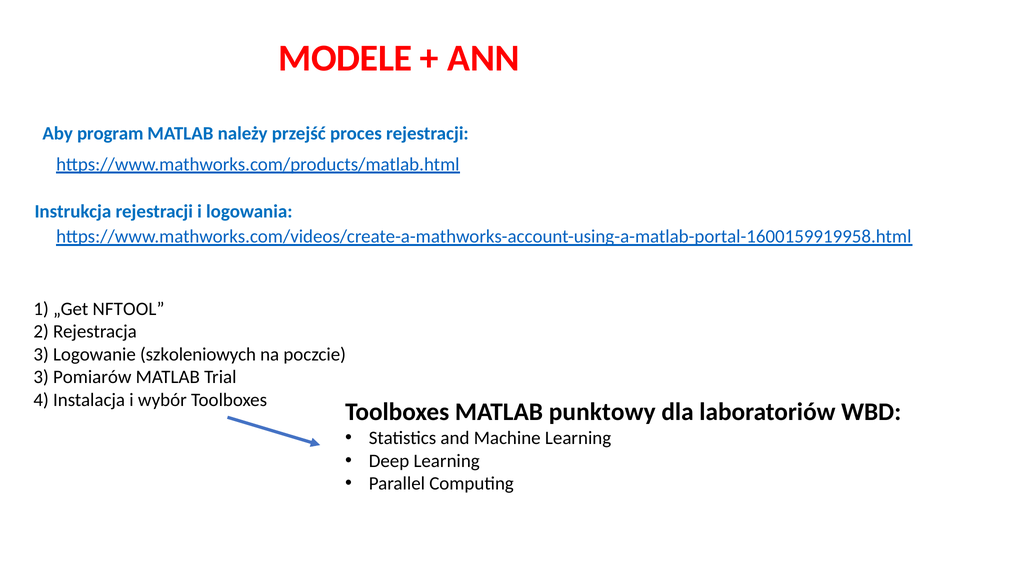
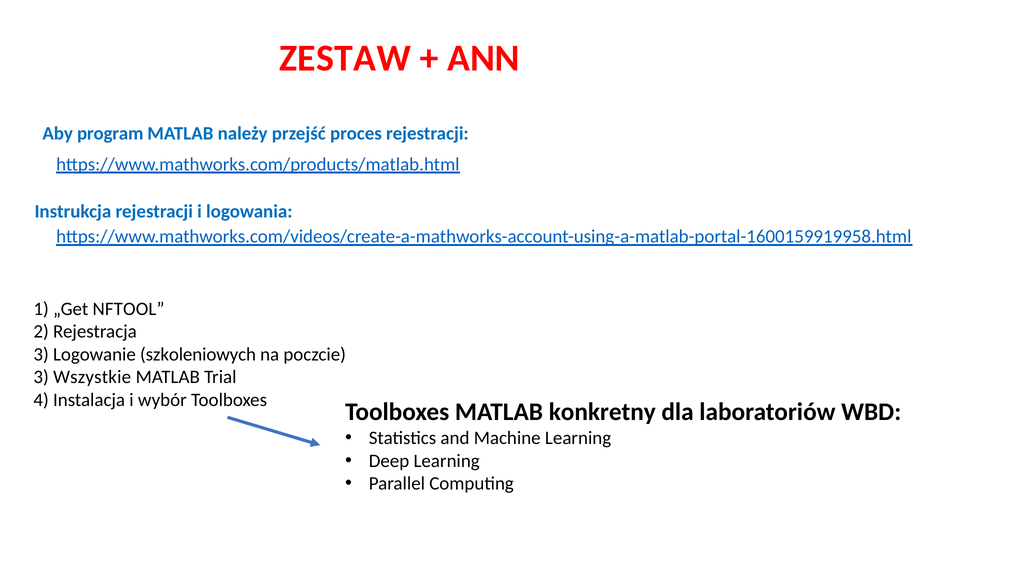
MODELE: MODELE -> ZESTAW (345, 58)
Pomiarów: Pomiarów -> Wszystkie (92, 377)
punktowy: punktowy -> konkretny (602, 412)
